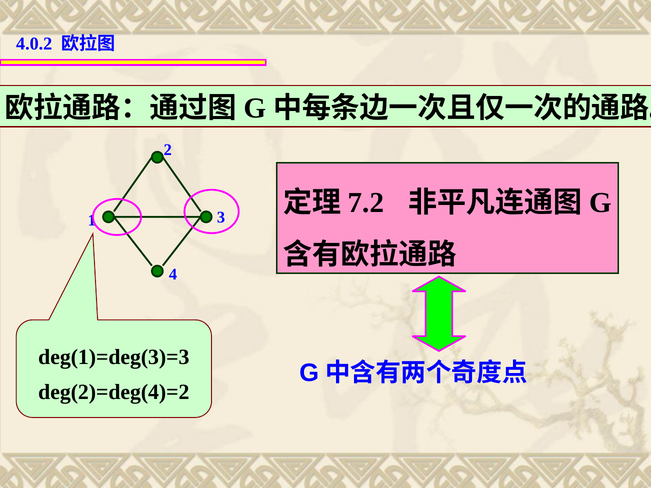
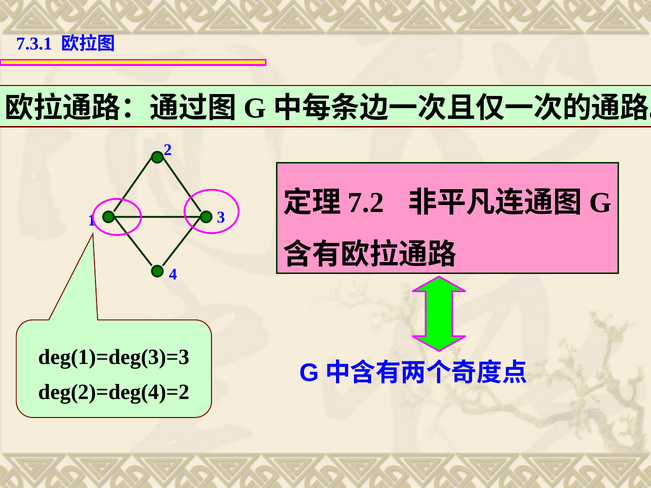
4.0.2: 4.0.2 -> 7.3.1 (34, 44)
